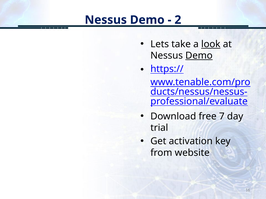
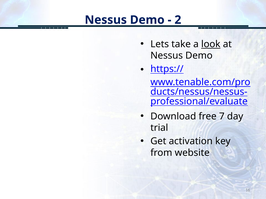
Demo underline: present -> none (199, 56)
